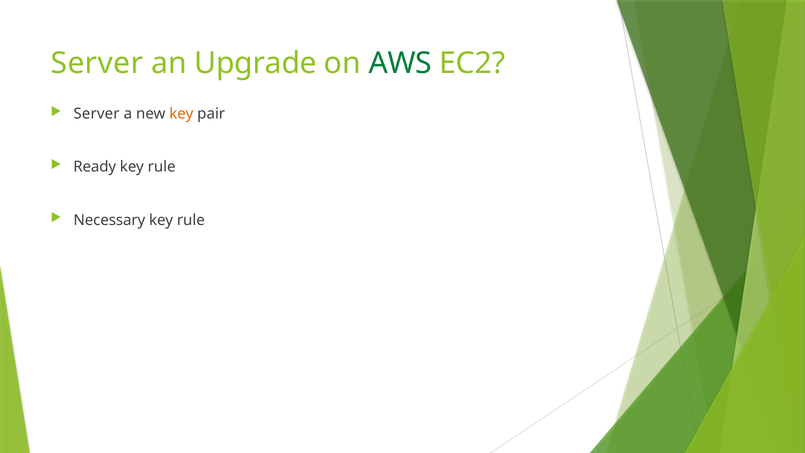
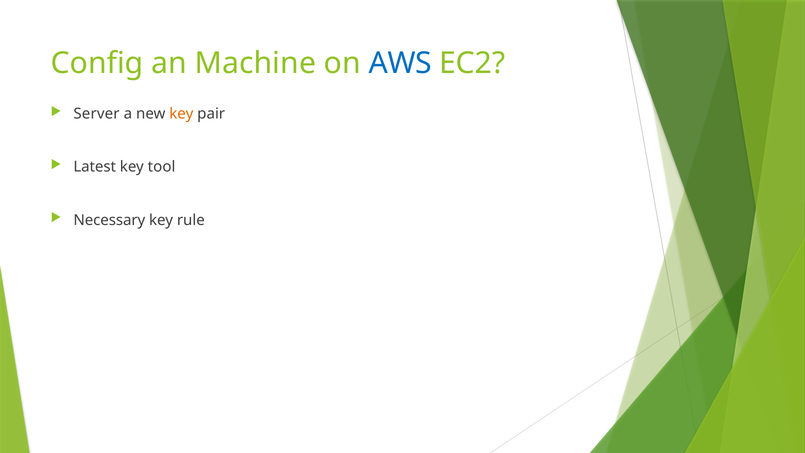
Server: Server -> Config (97, 63)
Upgrade: Upgrade -> Machine (255, 63)
AWS colour: green -> blue (400, 63)
Ready: Ready -> Latest (95, 167)
rule: rule -> tool (162, 167)
